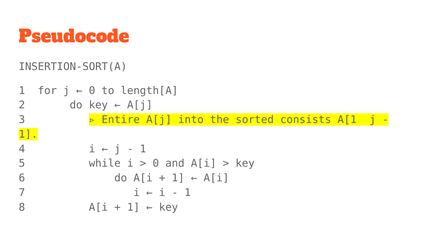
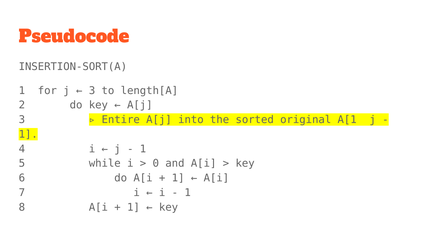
0: 0 -> 3 (92, 91)
consists: consists -> original (306, 120)
